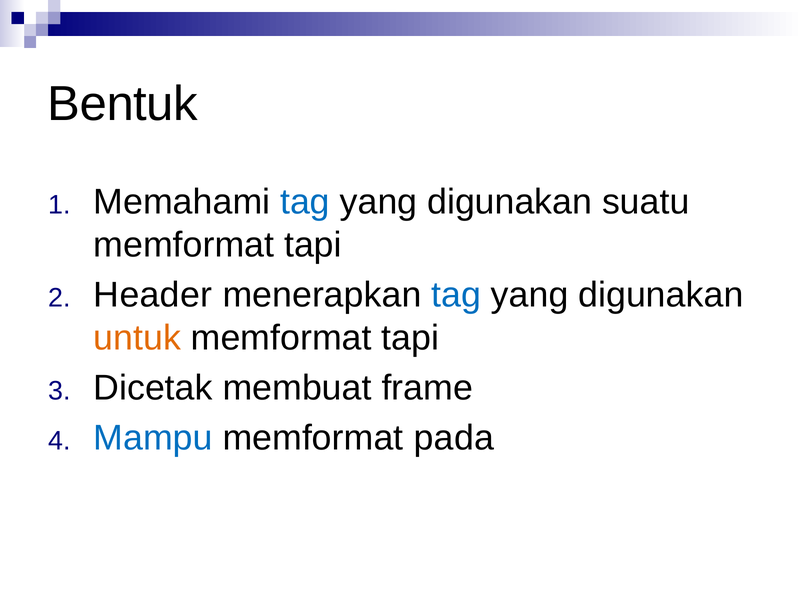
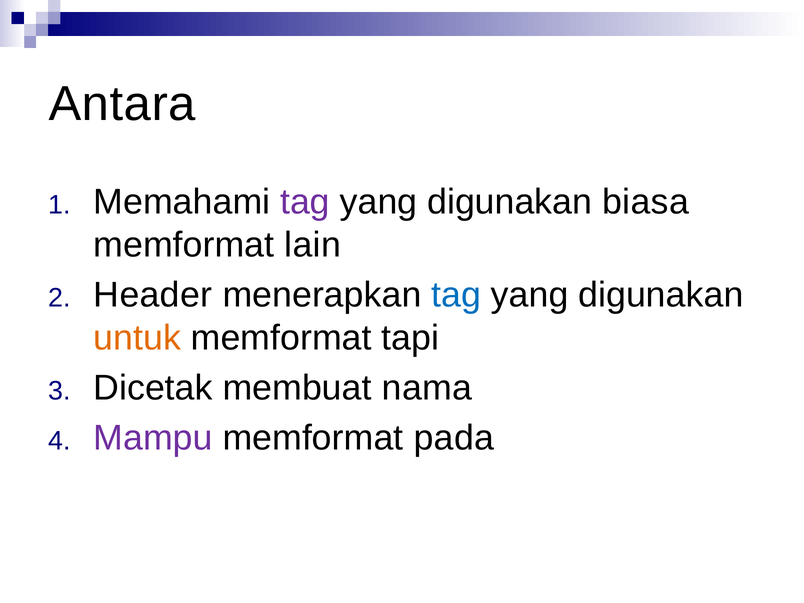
Bentuk: Bentuk -> Antara (122, 104)
tag colour: blue -> purple (305, 202)
suatu: suatu -> biasa (646, 202)
tapi: tapi -> lain (313, 245)
frame: frame -> nama (427, 388)
Mampu colour: blue -> purple (153, 438)
